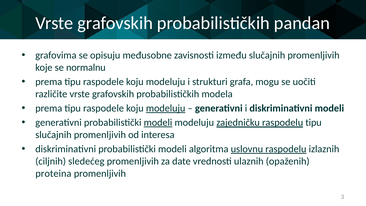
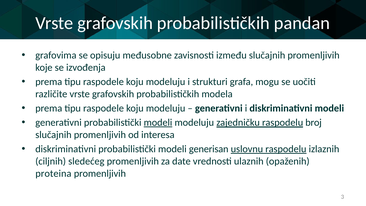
normalnu: normalnu -> izvođenja (86, 68)
modeluju underline: present -> none (166, 108)
raspodelu tipu: tipu -> broj (314, 122)
algoritma: algoritma -> generisan (209, 149)
